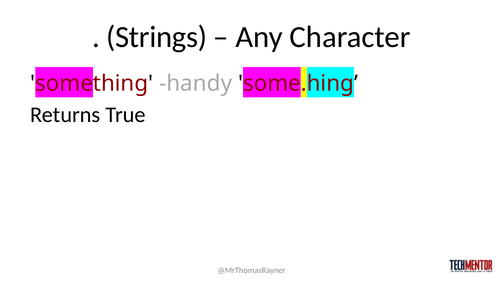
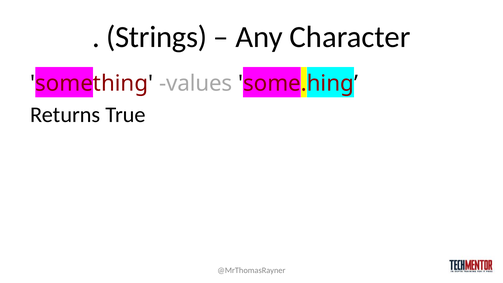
handy: handy -> values (196, 84)
